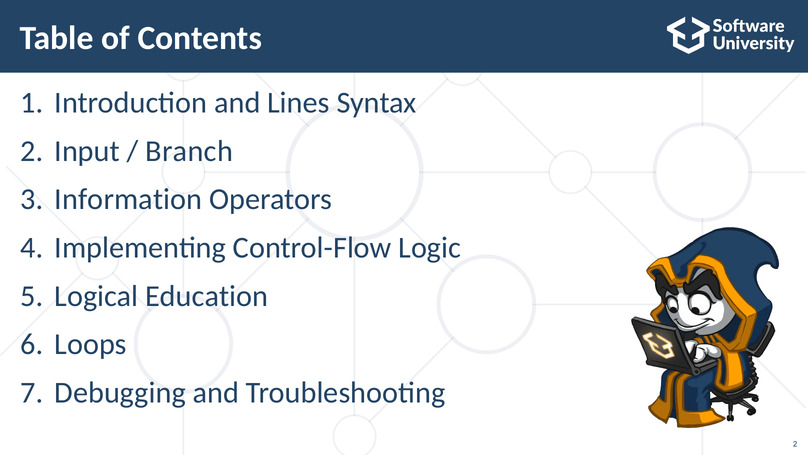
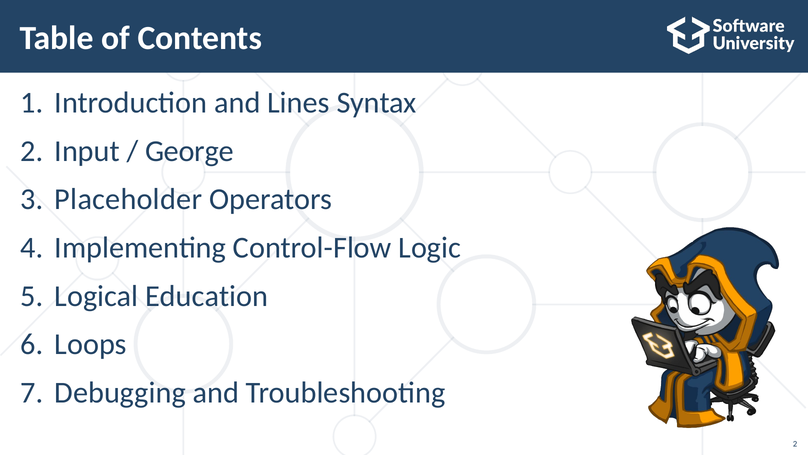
Branch: Branch -> George (189, 151)
Information: Information -> Placeholder (128, 199)
